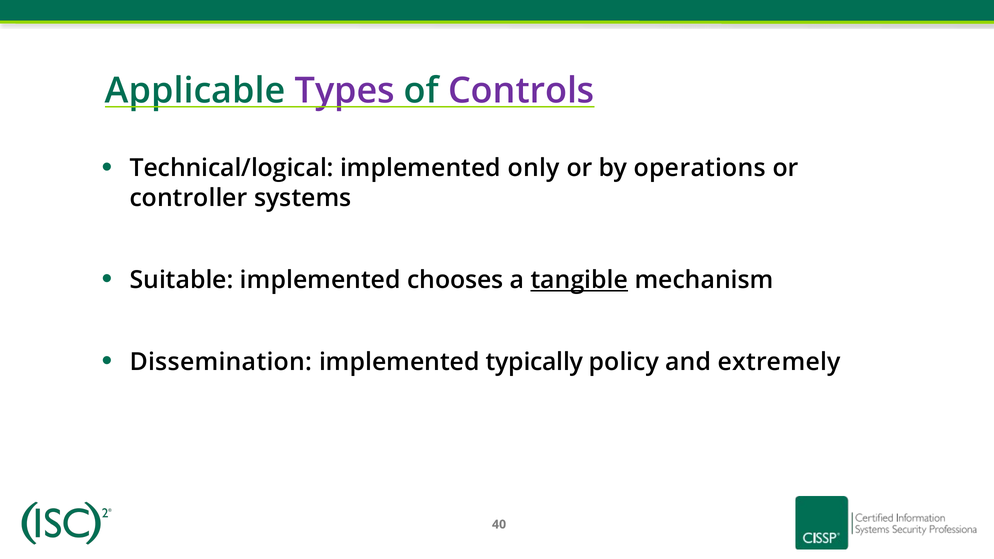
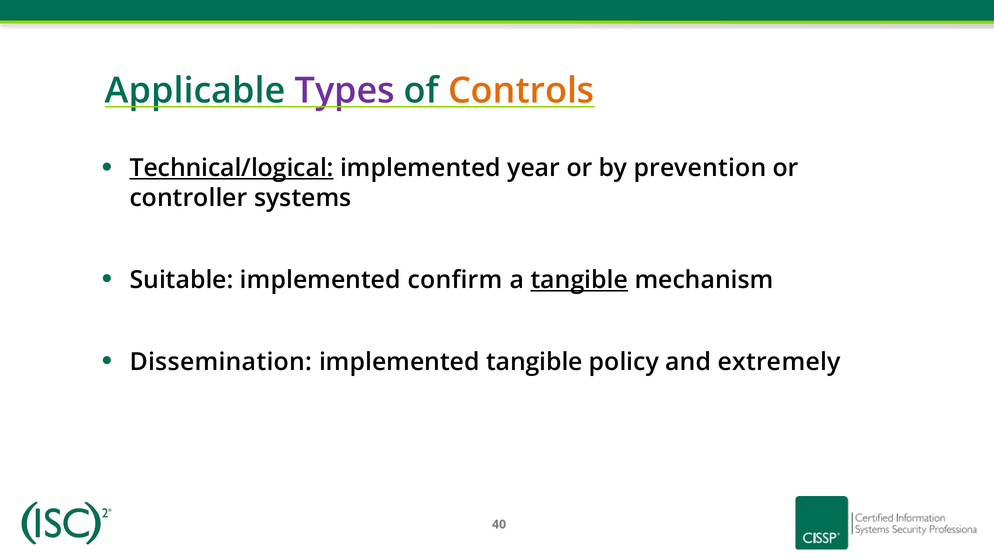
Controls colour: purple -> orange (521, 91)
Technical/logical underline: none -> present (232, 168)
only: only -> year (534, 168)
operations: operations -> prevention (700, 168)
chooses: chooses -> confirm (455, 280)
implemented typically: typically -> tangible (534, 362)
